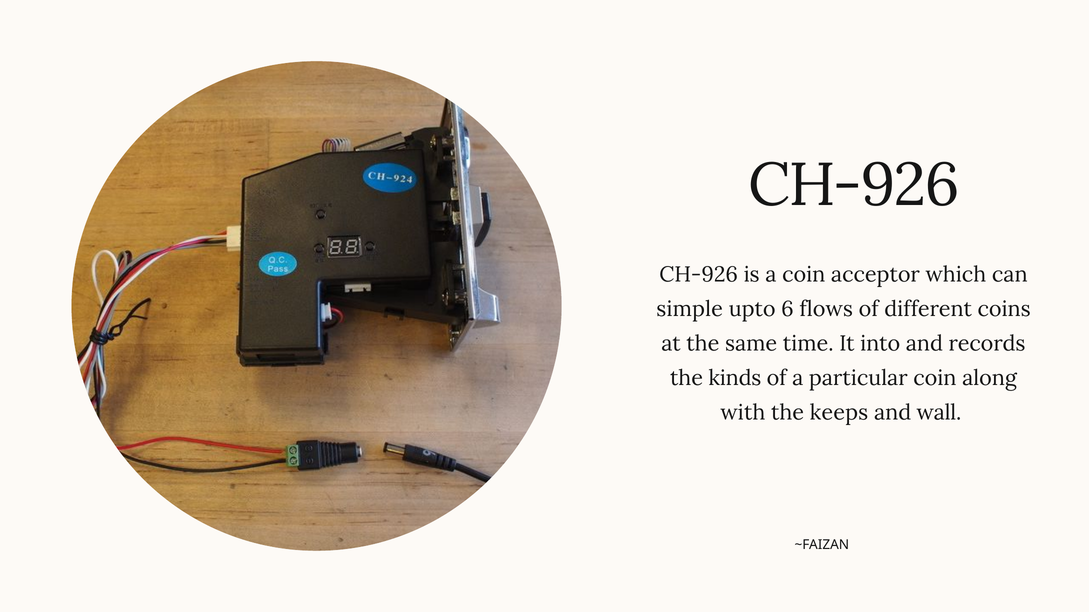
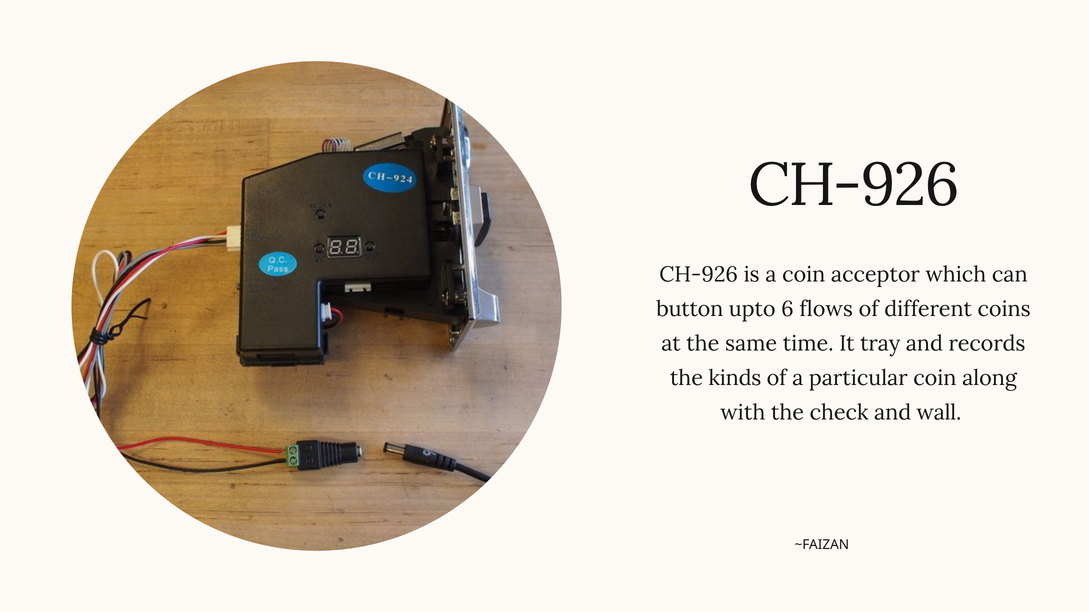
simple: simple -> button (690, 309)
into: into -> tray (880, 344)
keeps: keeps -> check (839, 413)
